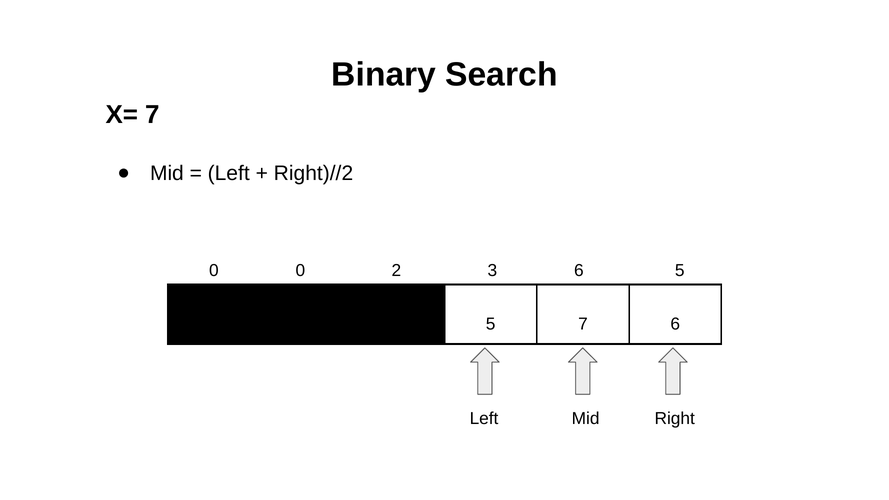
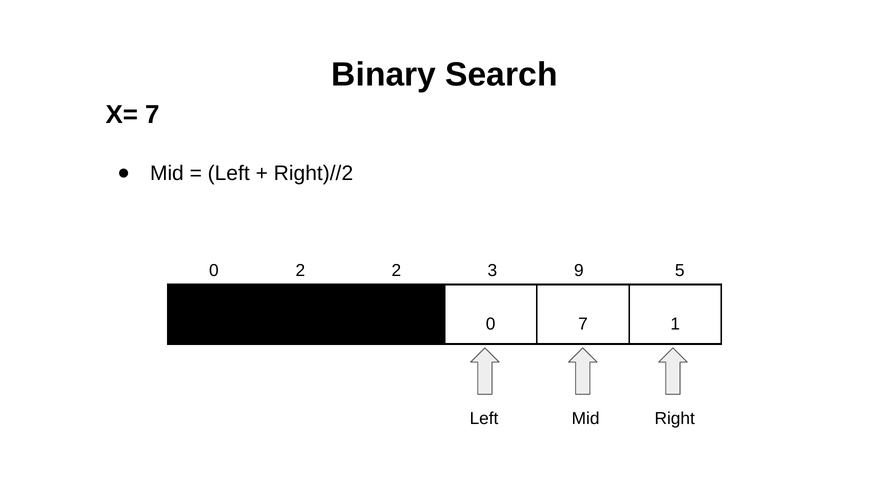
0 0: 0 -> 2 (300, 271)
3 6: 6 -> 9 (579, 271)
5 5: 5 -> 0 (491, 324)
7 6: 6 -> 1 (675, 324)
